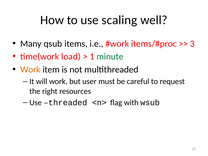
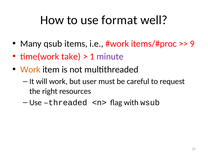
scaling: scaling -> format (119, 20)
3: 3 -> 9 (192, 44)
load: load -> take (71, 57)
minute colour: green -> purple (110, 57)
